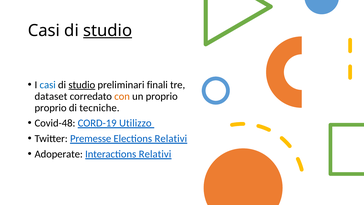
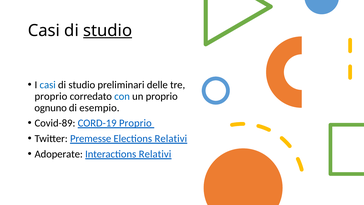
studio underline: present -> none (82, 85)
finali: finali -> delle (157, 85)
dataset: dataset -> proprio (51, 96)
con colour: orange -> blue (122, 96)
proprio: proprio -> ognuno (51, 108)
tecniche: tecniche -> esempio (99, 108)
Covid-48: Covid-48 -> Covid-89 (55, 123)
CORD-19 Utilizzo: Utilizzo -> Proprio (135, 123)
